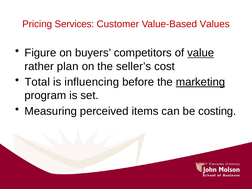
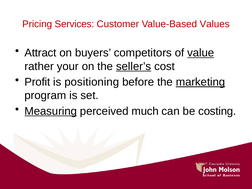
Figure: Figure -> Attract (40, 53)
plan: plan -> your (68, 66)
seller’s underline: none -> present (134, 66)
Total: Total -> Profit (37, 82)
influencing: influencing -> positioning (92, 82)
Measuring underline: none -> present (51, 111)
items: items -> much (145, 111)
